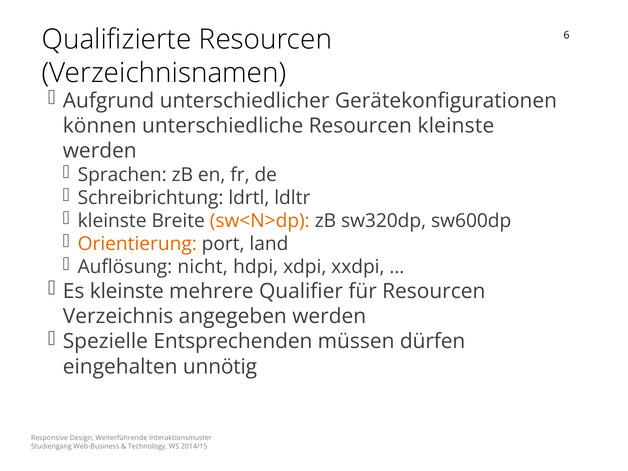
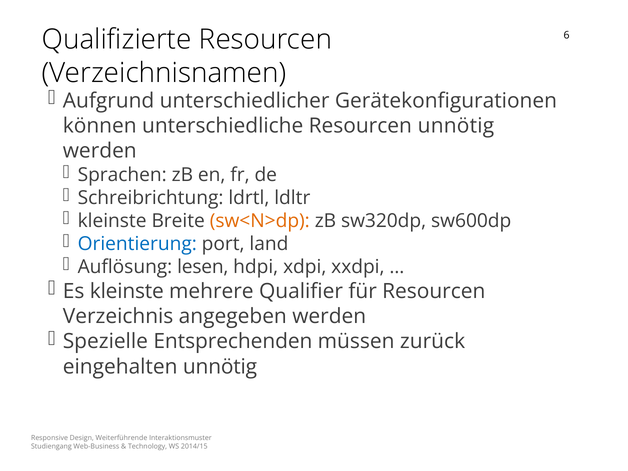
Resourcen kleinste: kleinste -> unnötig (456, 126)
Orientierung colour: orange -> blue (137, 244)
nicht: nicht -> lesen (203, 267)
dürfen: dürfen -> zurück (433, 342)
